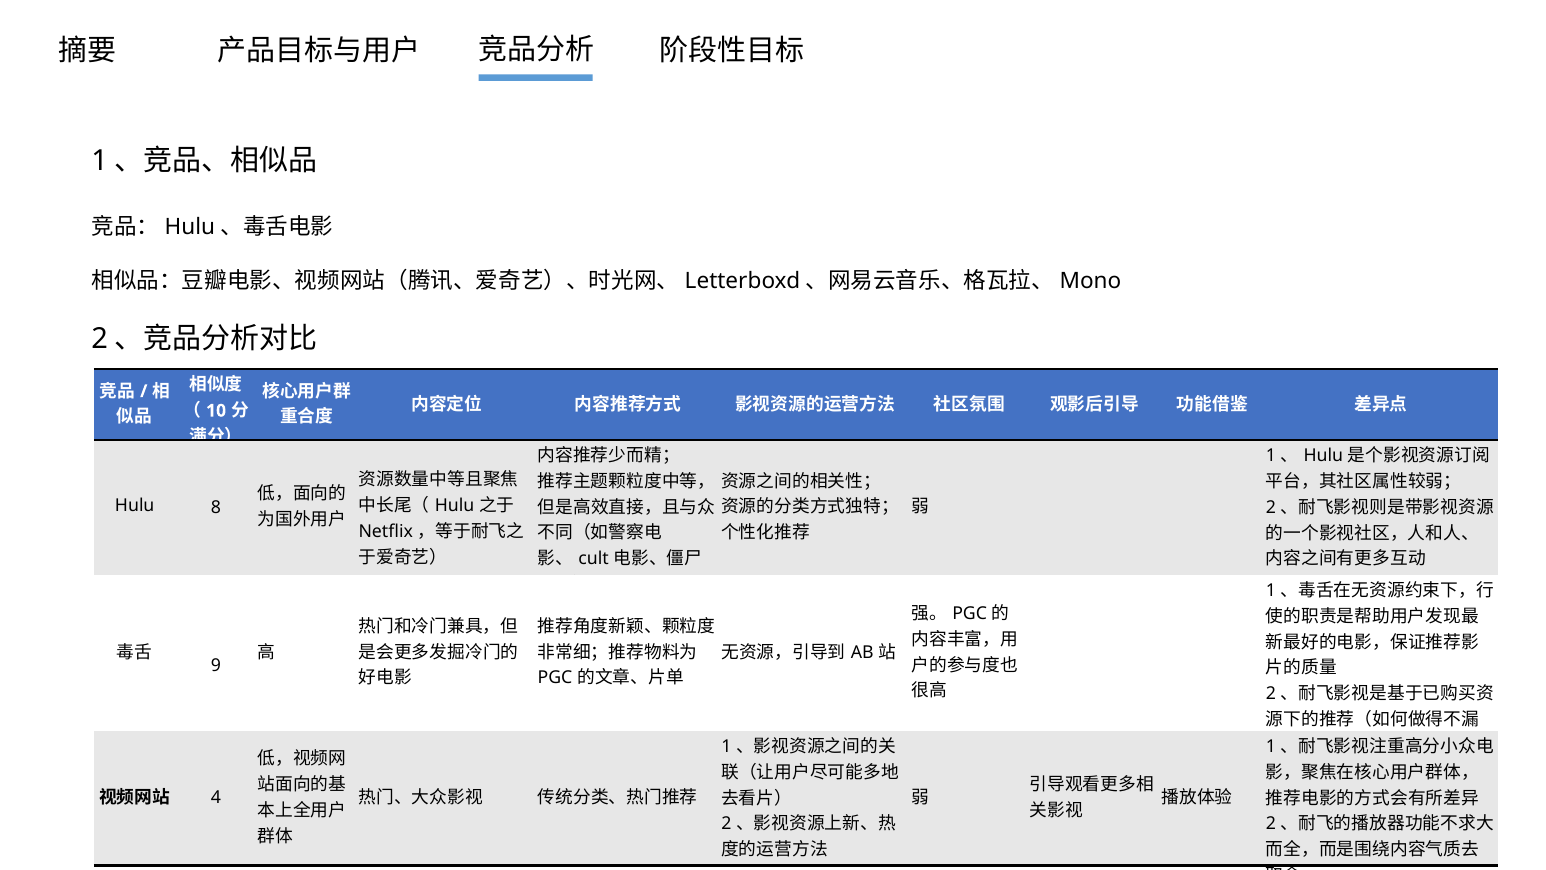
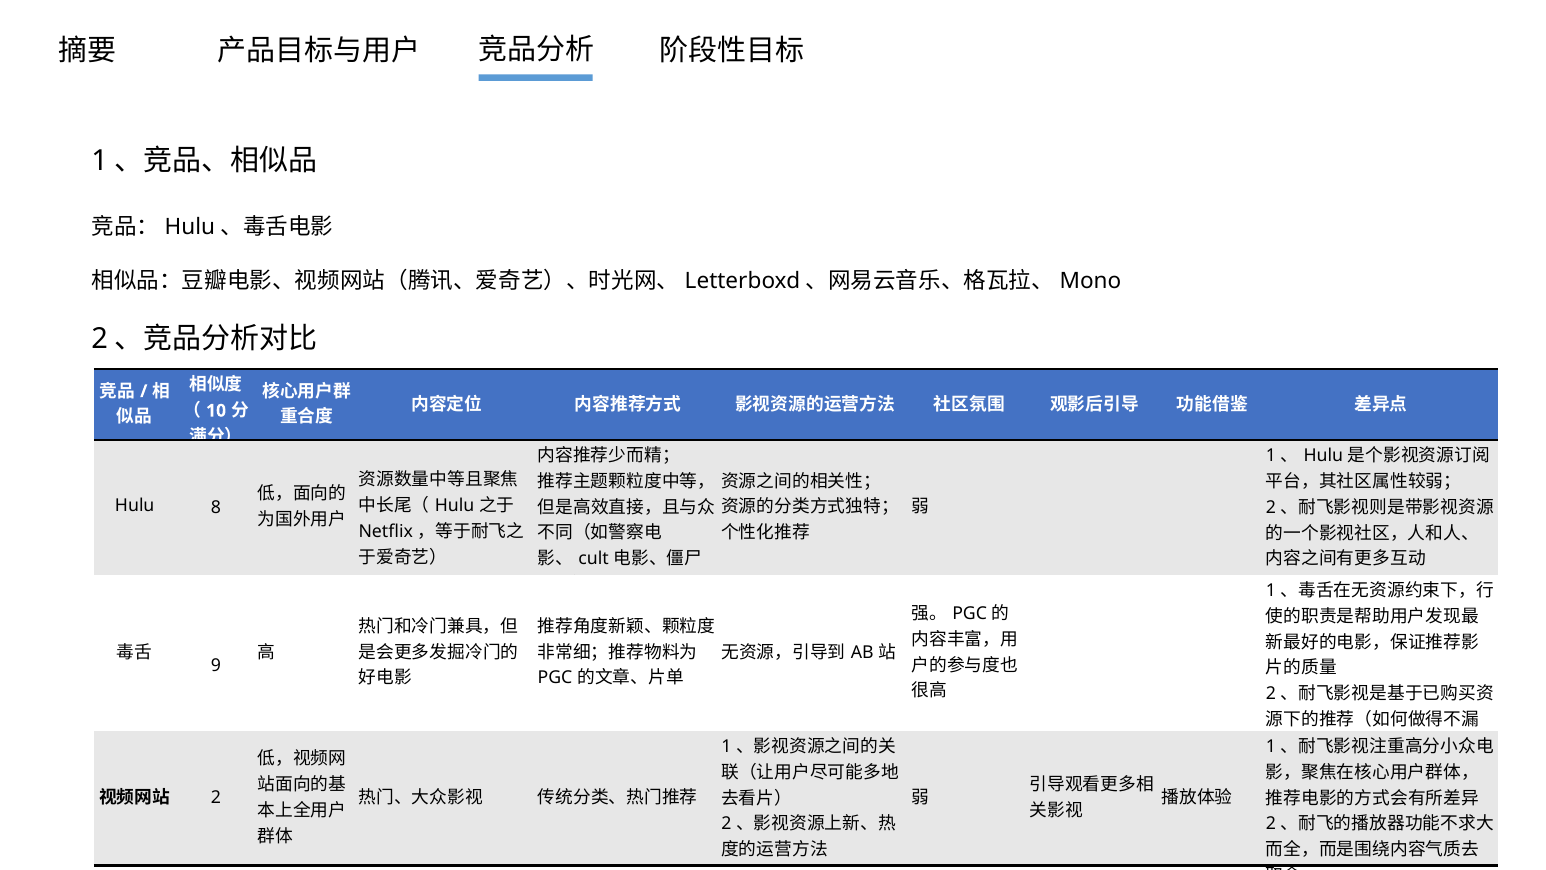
4: 4 -> 2 (216, 798)
